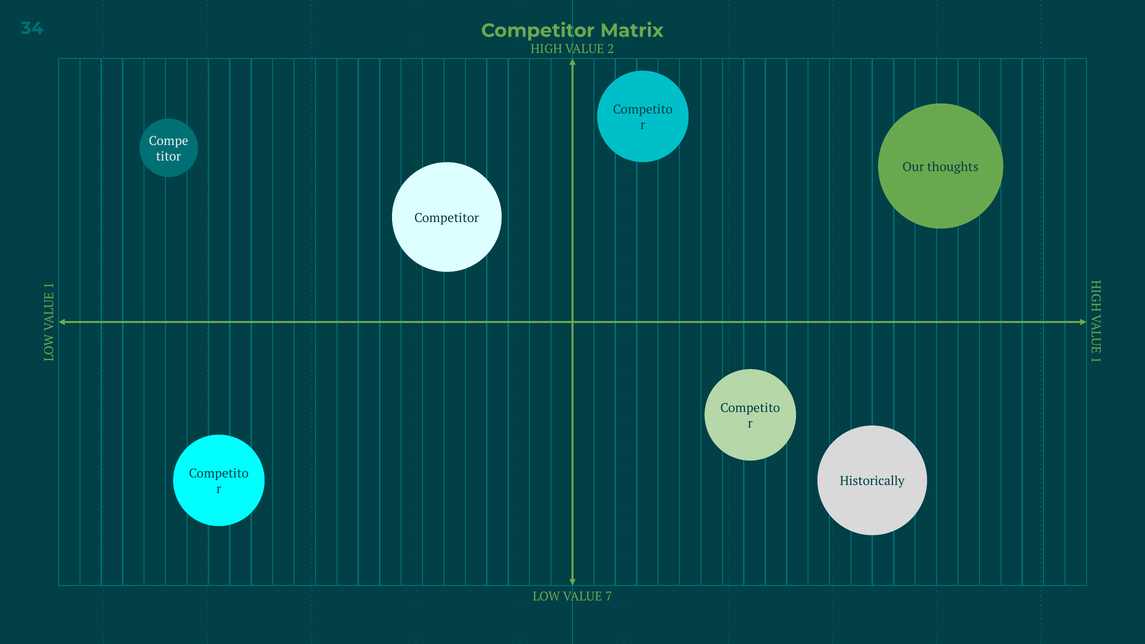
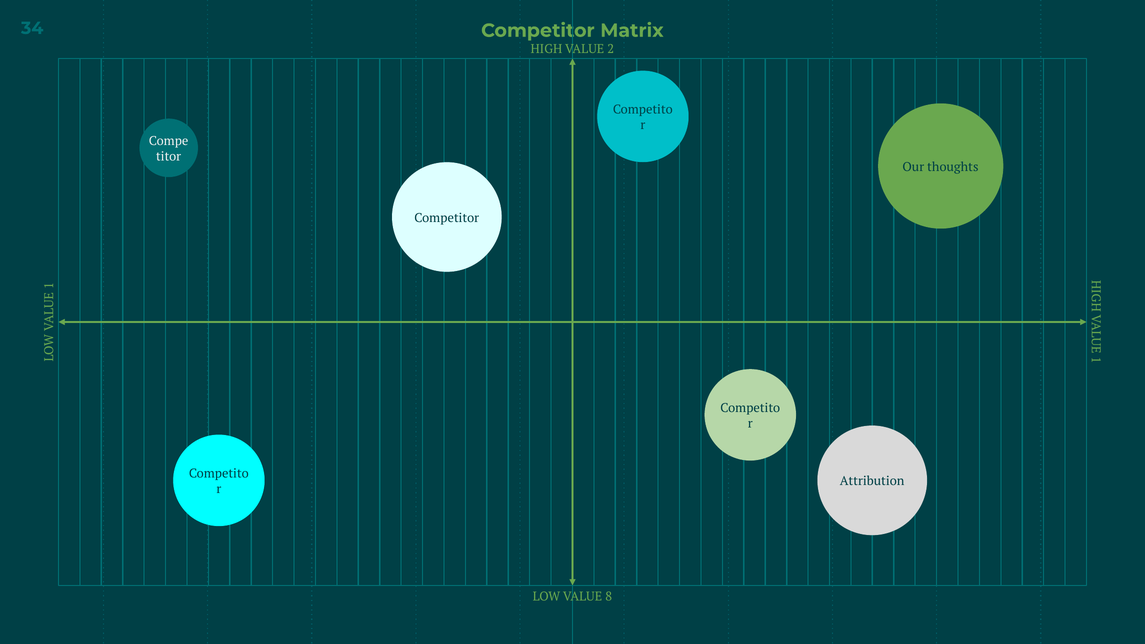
Historically: Historically -> Attribution (872, 481)
7: 7 -> 8 (609, 597)
